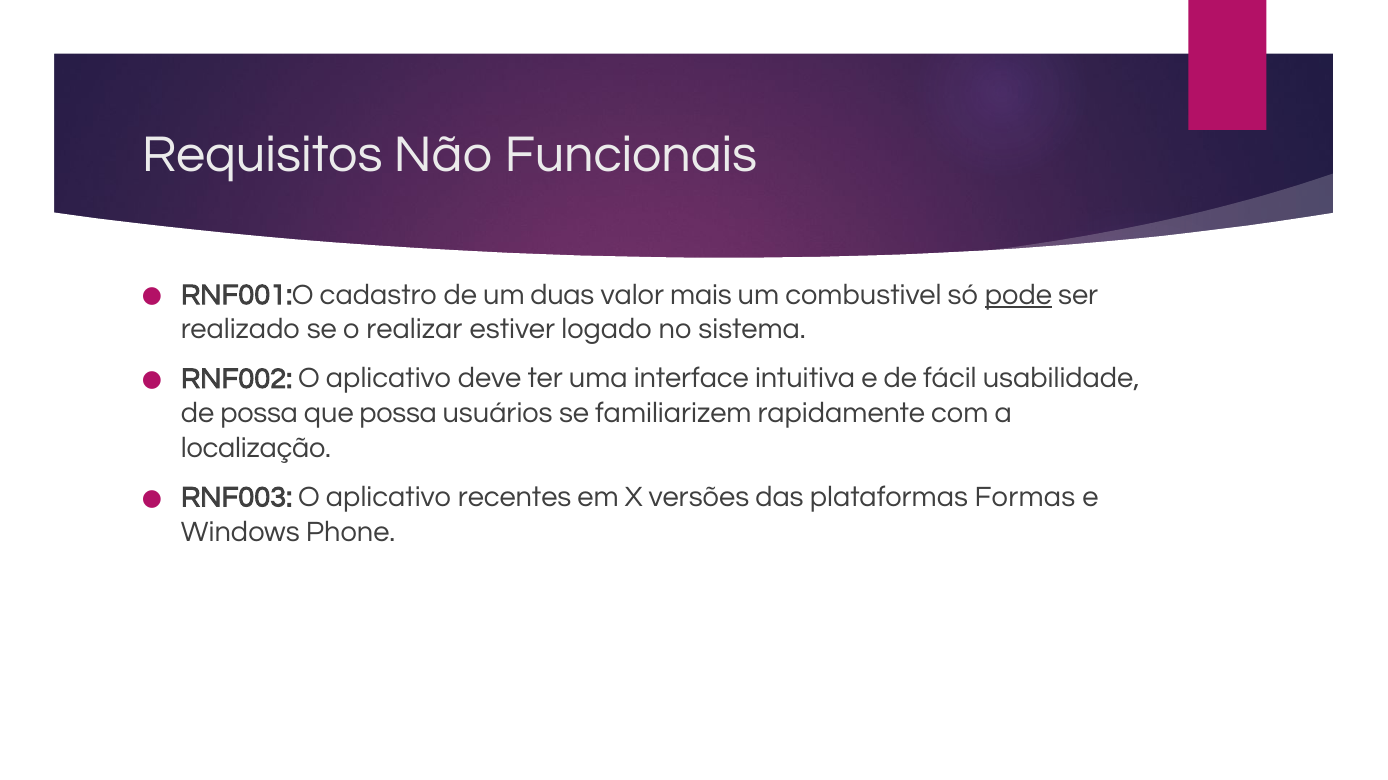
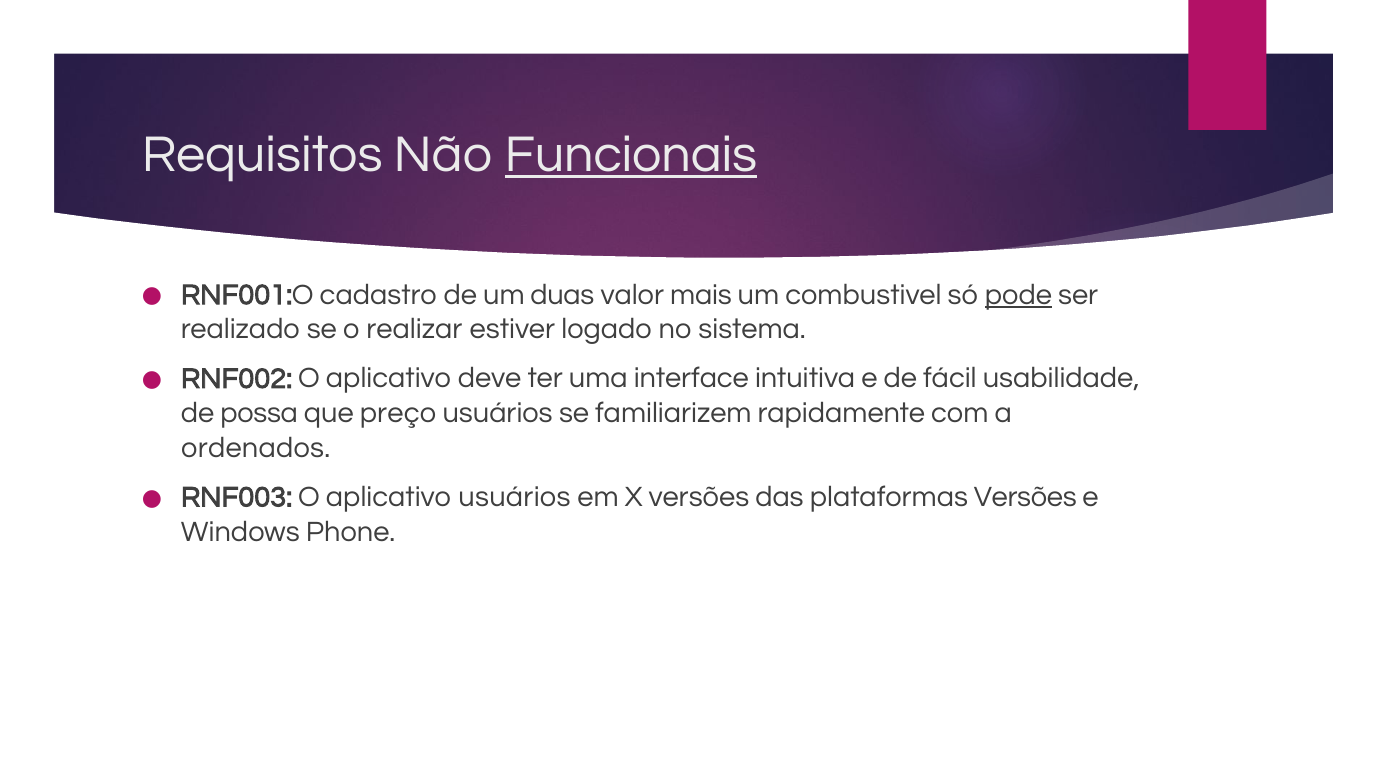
Funcionais underline: none -> present (631, 155)
que possa: possa -> preço (398, 413)
localização: localização -> ordenados (256, 448)
aplicativo recentes: recentes -> usuários (514, 497)
plataformas Formas: Formas -> Versões (1025, 497)
